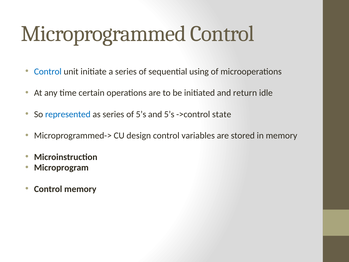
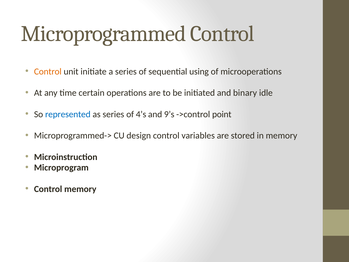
Control colour: blue -> orange (48, 71)
return: return -> binary (245, 93)
of 5’s: 5’s -> 4’s (141, 114)
and 5’s: 5’s -> 9’s (169, 114)
state: state -> point (222, 114)
